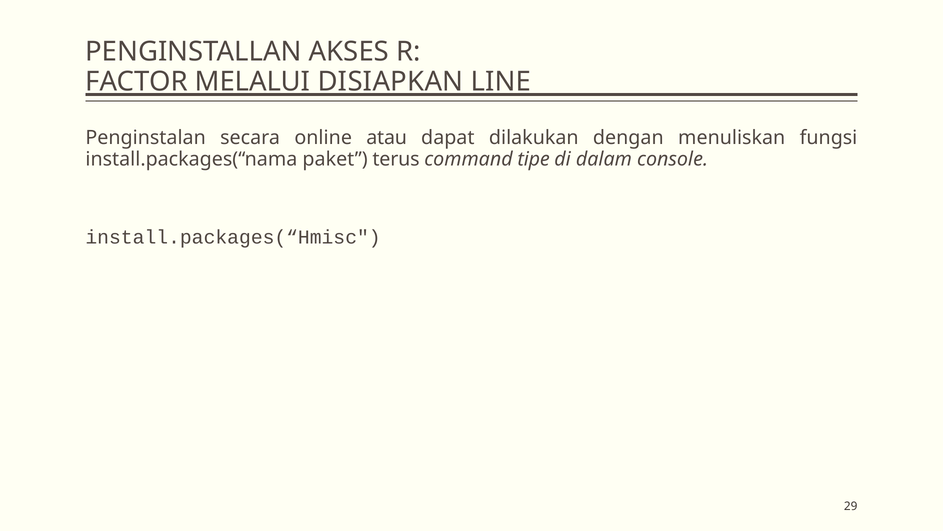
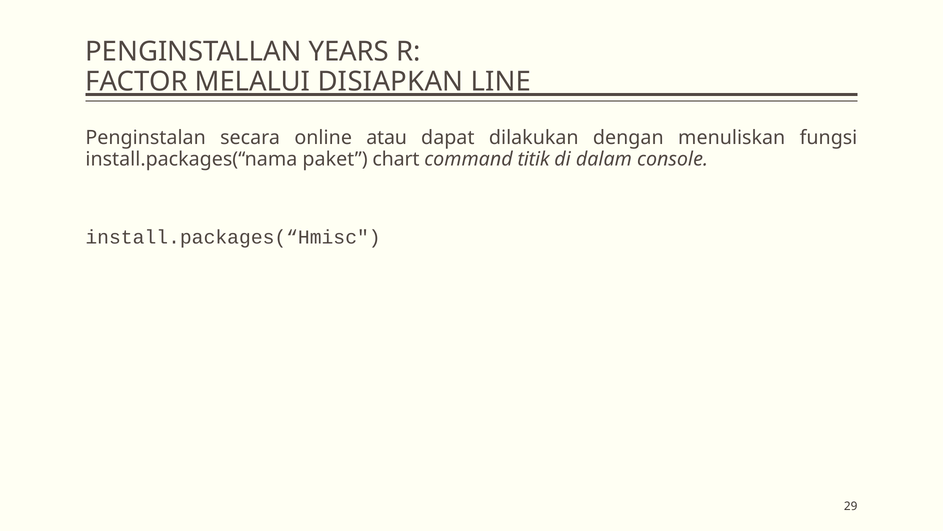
AKSES: AKSES -> YEARS (349, 52)
terus: terus -> chart (396, 159)
tipe: tipe -> titik (534, 159)
